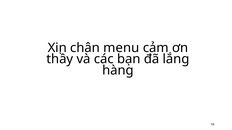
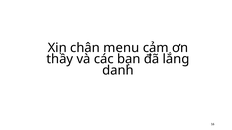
hàng: hàng -> danh (118, 70)
